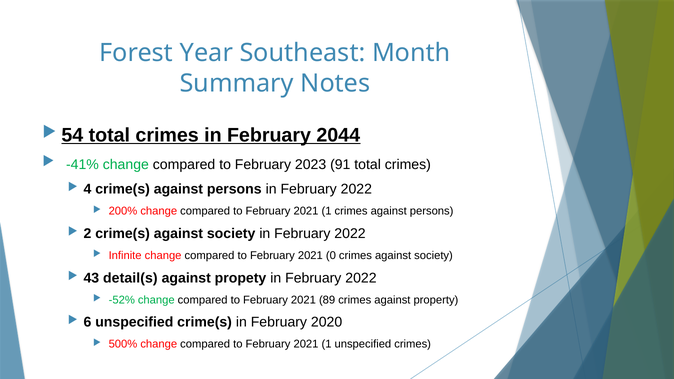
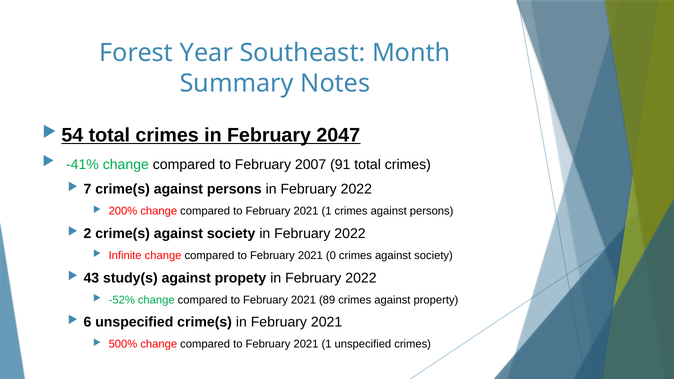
2044: 2044 -> 2047 (338, 135)
2023: 2023 -> 2007 (311, 165)
4: 4 -> 7 (87, 189)
detail(s: detail(s -> study(s (130, 278)
in February 2020: 2020 -> 2021 (327, 322)
